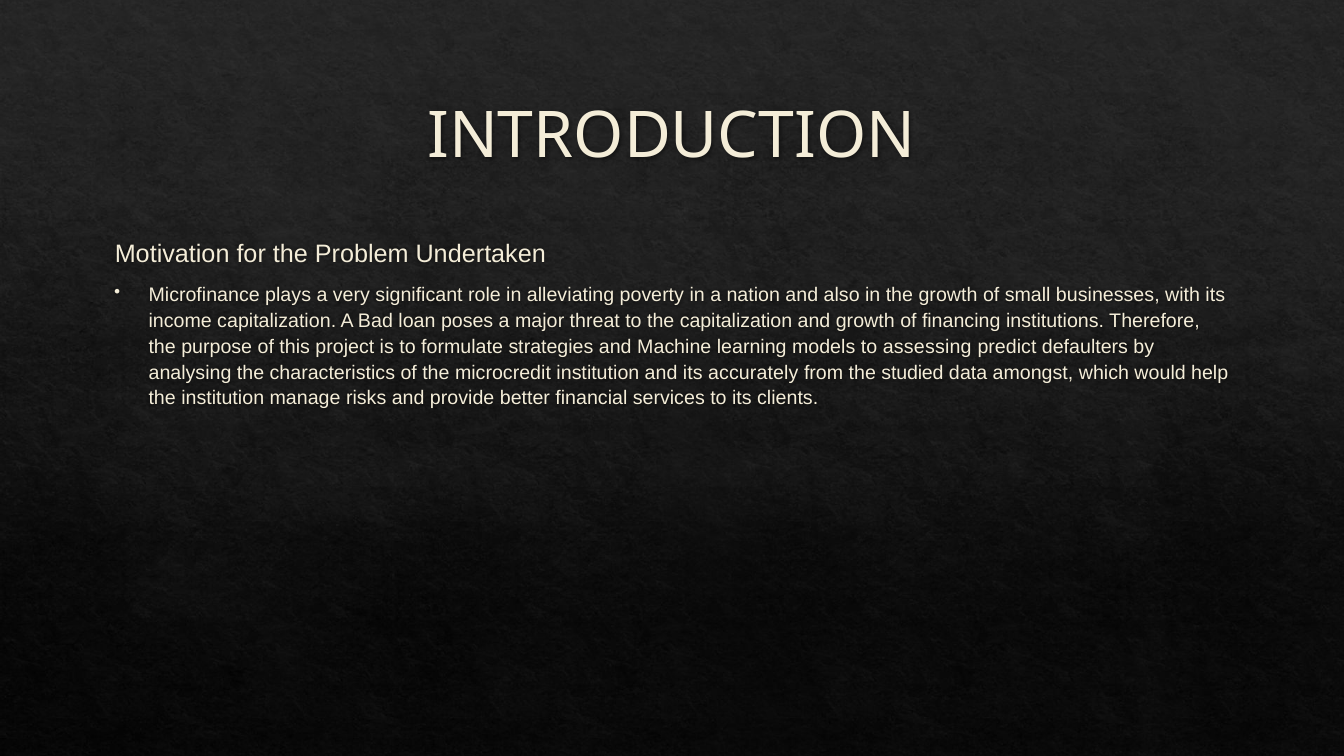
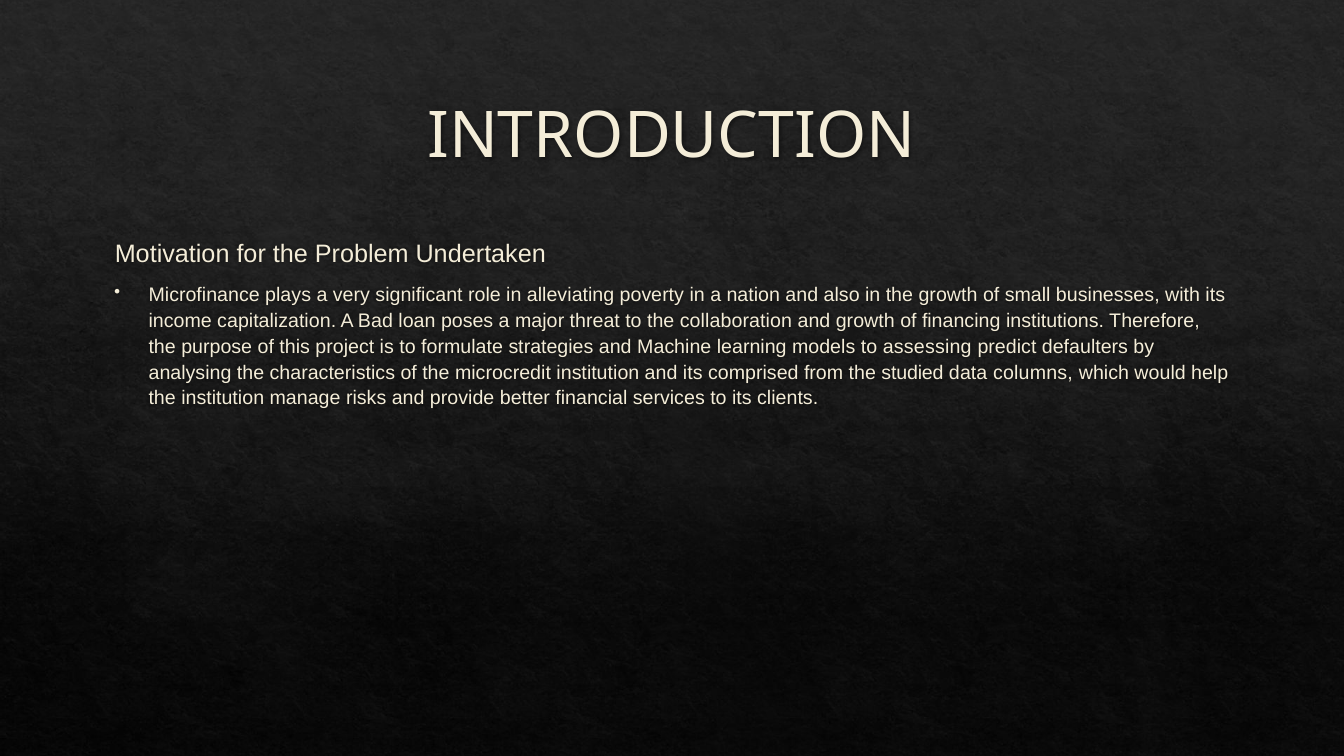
the capitalization: capitalization -> collaboration (736, 321)
accurately: accurately -> comprised (753, 373)
amongst: amongst -> columns (1033, 373)
